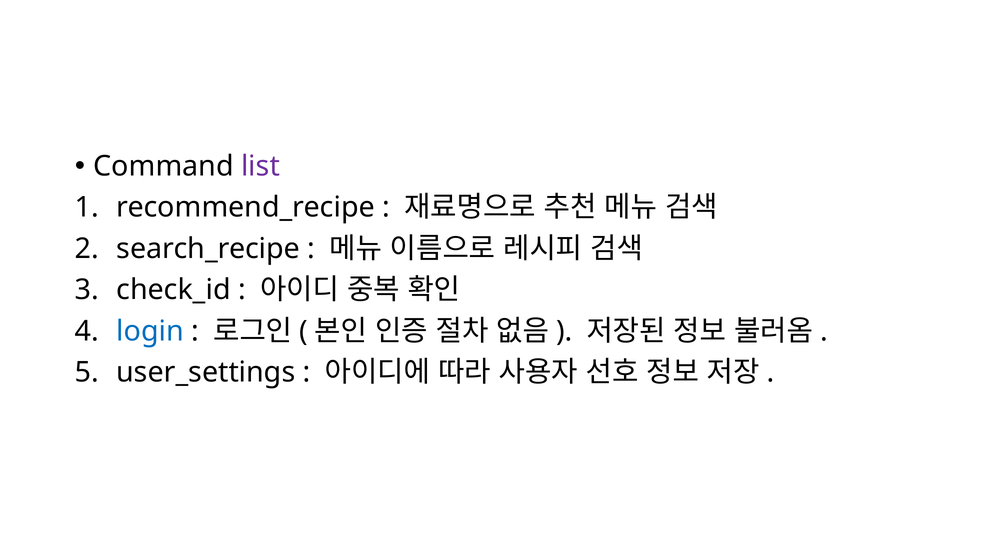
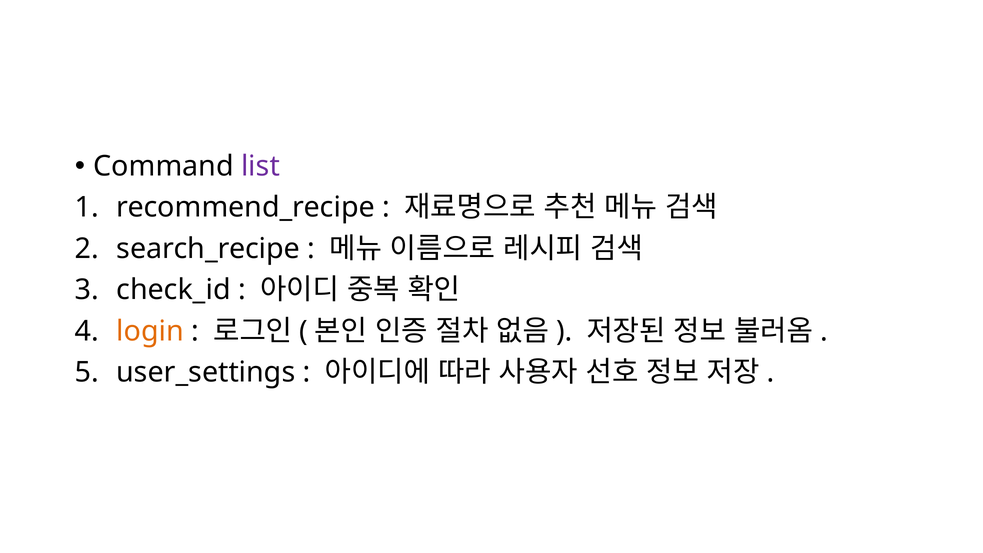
login colour: blue -> orange (150, 331)
